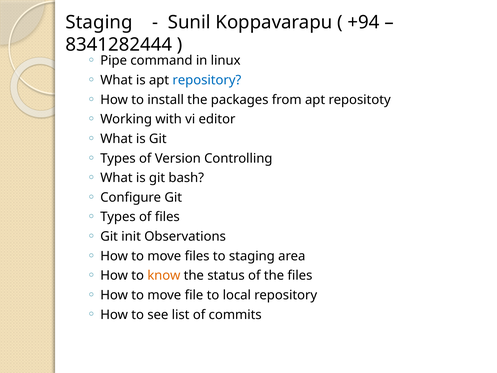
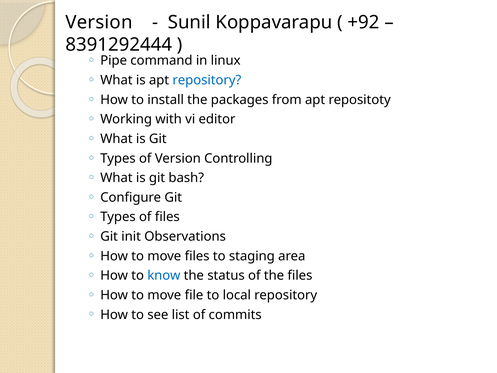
Staging: Staging -> Version (99, 22)
+94: +94 -> +92 (364, 22)
8341282444: 8341282444 -> 8391292444 (119, 45)
know colour: orange -> blue (164, 275)
